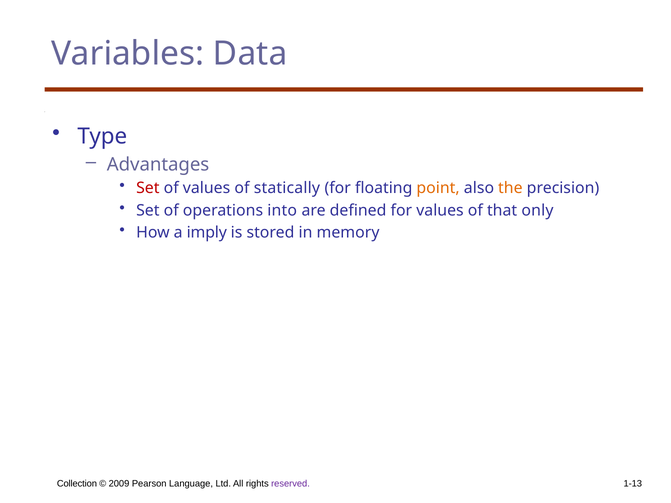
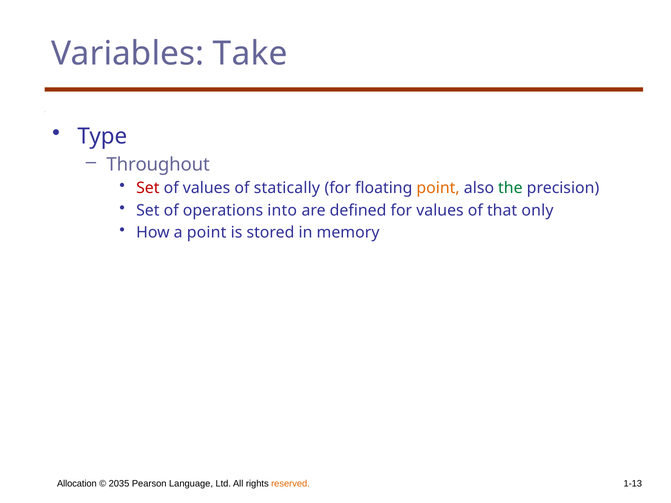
Data: Data -> Take (250, 54)
Advantages: Advantages -> Throughout (158, 165)
the colour: orange -> green (510, 188)
a imply: imply -> point (207, 233)
Collection: Collection -> Allocation (77, 484)
2009: 2009 -> 2035 (119, 484)
reserved colour: purple -> orange (291, 484)
